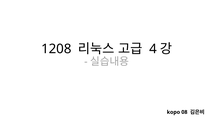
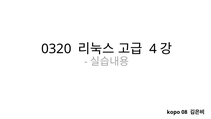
1208: 1208 -> 0320 (56, 49)
